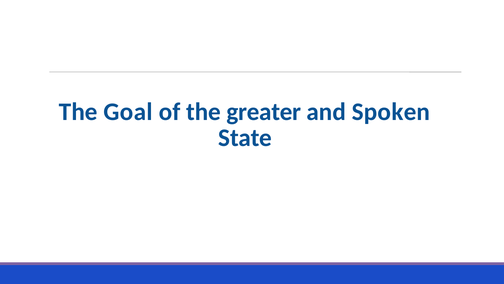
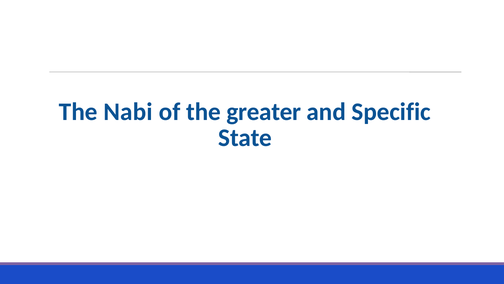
Goal: Goal -> Nabi (128, 112)
Spoken: Spoken -> Specific (391, 112)
